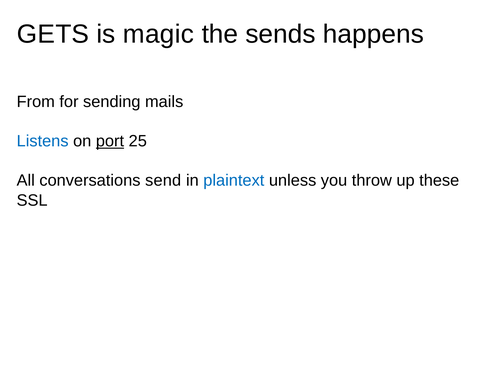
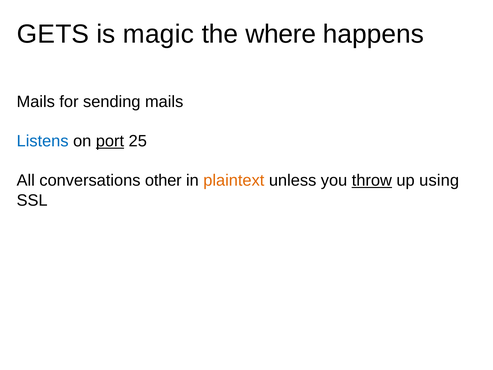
sends: sends -> where (281, 34)
From: From -> Mails (36, 102)
send: send -> other (163, 180)
plaintext colour: blue -> orange (234, 180)
throw underline: none -> present (372, 180)
these: these -> using (439, 180)
